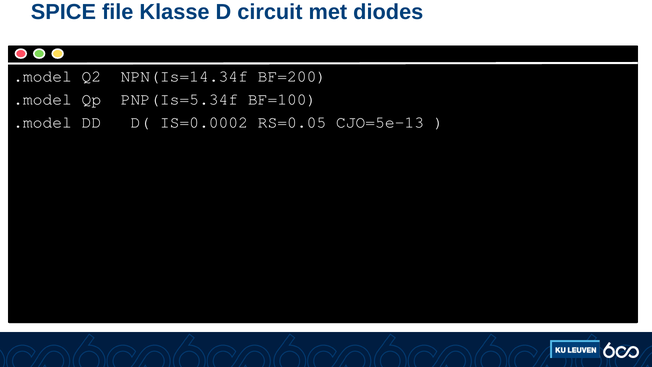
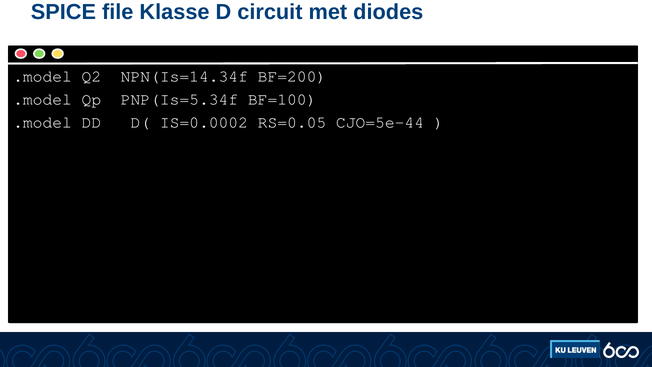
CJO=5e-13: CJO=5e-13 -> CJO=5e-44 (380, 122)
